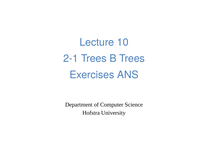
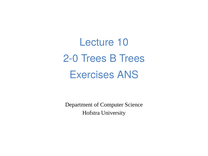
2-1: 2-1 -> 2-0 (71, 59)
